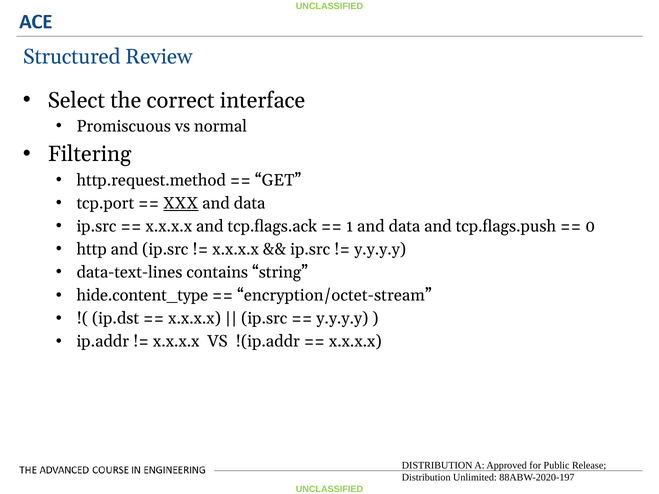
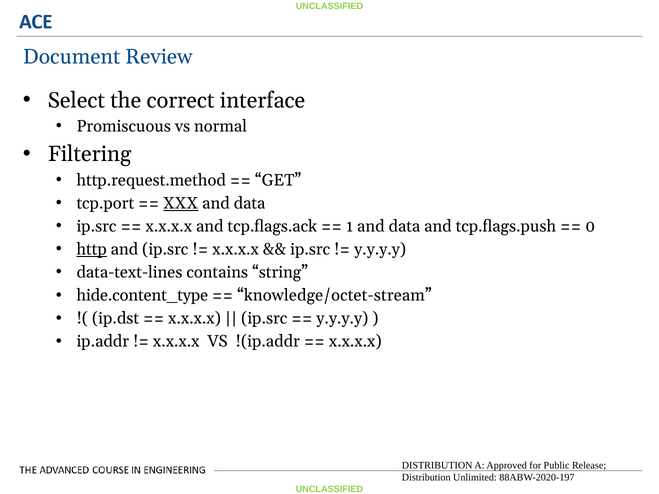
Structured: Structured -> Document (72, 57)
http underline: none -> present (92, 249)
encryption/octet-stream: encryption/octet-stream -> knowledge/octet-stream (334, 296)
